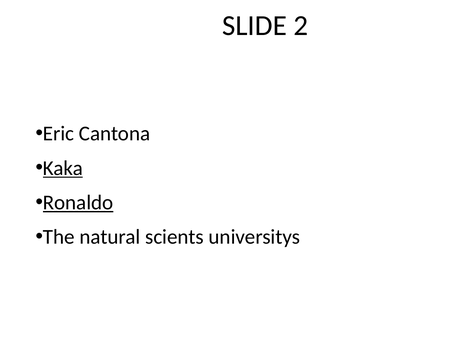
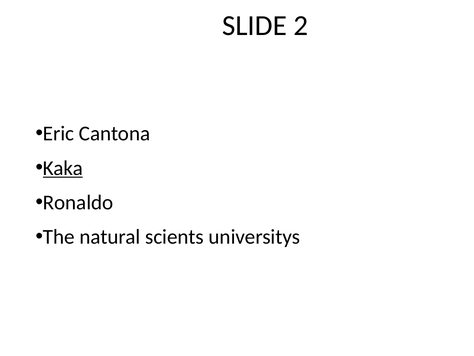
Ronaldo underline: present -> none (78, 202)
